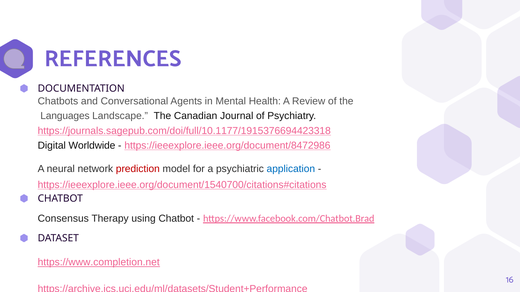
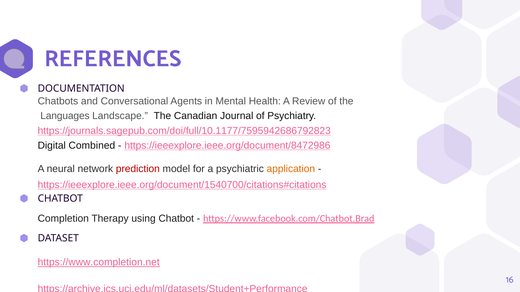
https://journals.sagepub.com/doi/full/10.1177/1915376694423318: https://journals.sagepub.com/doi/full/10.1177/1915376694423318 -> https://journals.sagepub.com/doi/full/10.1177/7595942686792823 (184, 131)
Worldwide: Worldwide -> Combined (92, 146)
application colour: blue -> orange (291, 169)
Consensus: Consensus -> Completion (63, 219)
